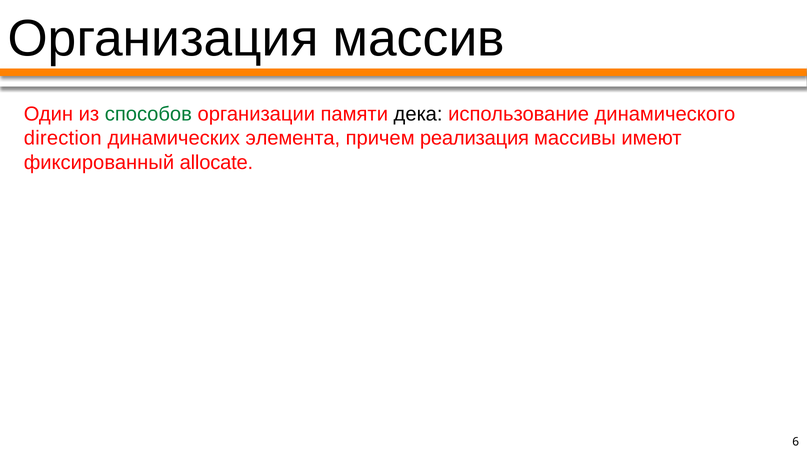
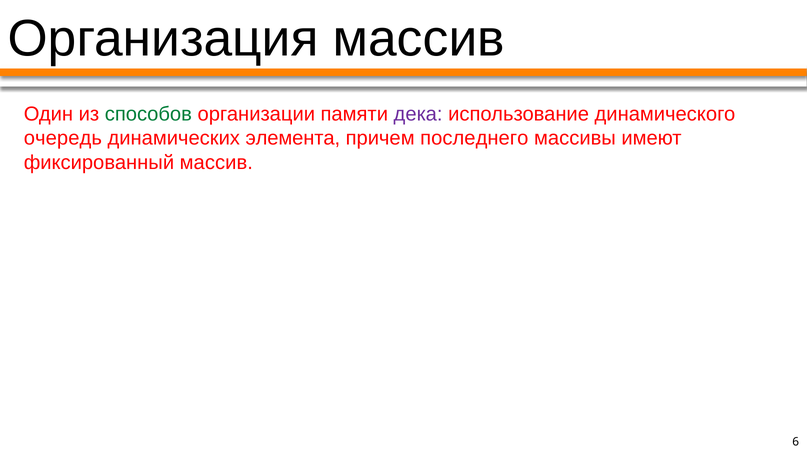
дека colour: black -> purple (418, 114)
direction: direction -> очередь (63, 138)
реализация: реализация -> последнего (474, 138)
фиксированный allocate: allocate -> массив (216, 162)
